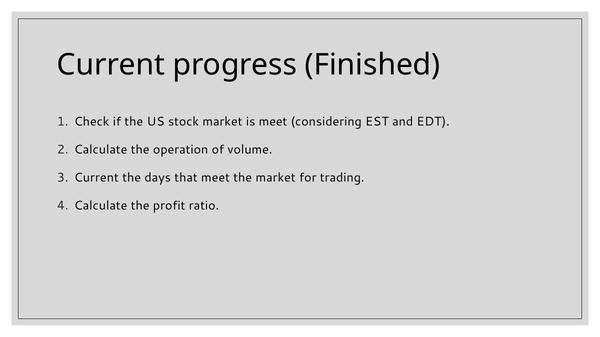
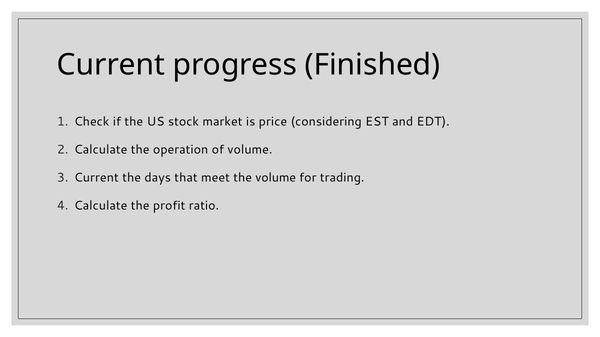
is meet: meet -> price (273, 122)
the market: market -> volume (276, 178)
